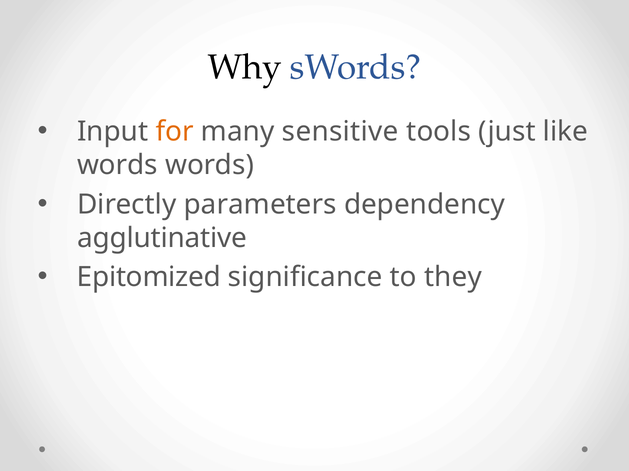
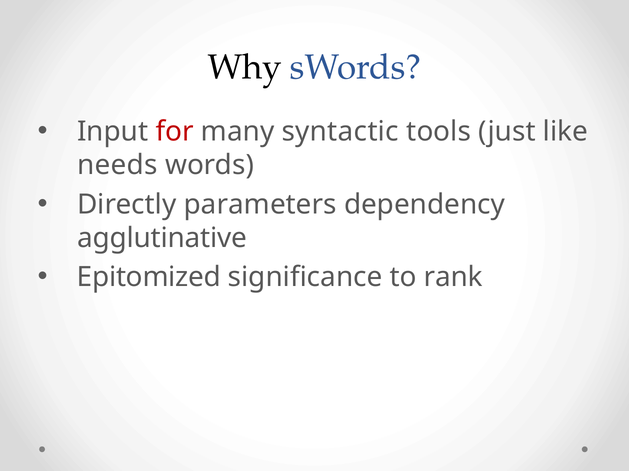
for colour: orange -> red (175, 132)
sensitive: sensitive -> syntactic (340, 132)
words: words -> needs (117, 166)
they: they -> rank (453, 277)
